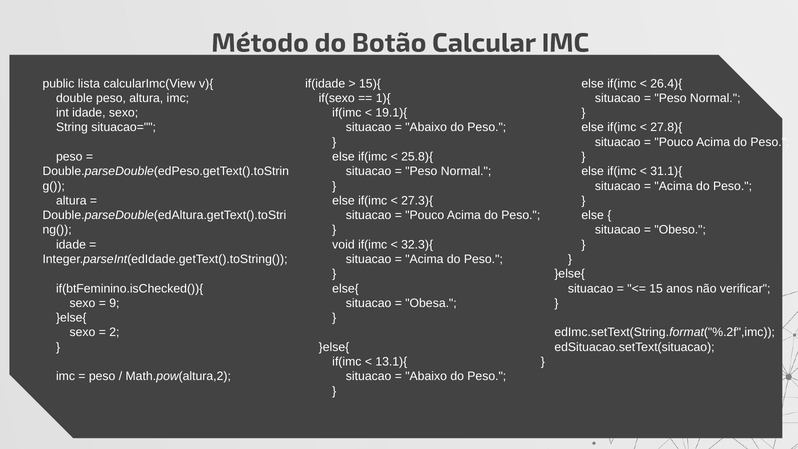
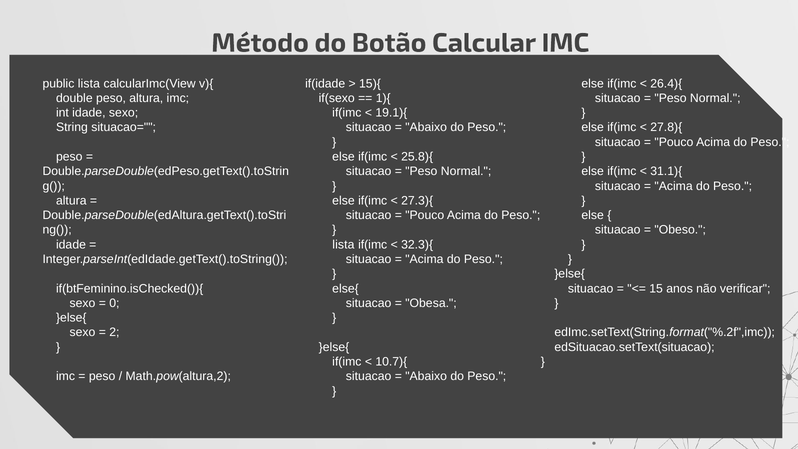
void: void -> lista (343, 245)
9: 9 -> 0 (114, 303)
13.1){: 13.1){ -> 10.7){ (391, 362)
